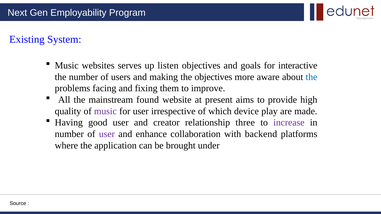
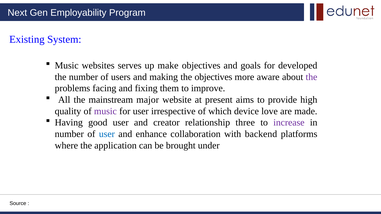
listen: listen -> make (168, 66)
interactive: interactive -> developed (298, 66)
the colour: blue -> purple (312, 77)
found: found -> major (148, 100)
play: play -> love (270, 111)
user colour: purple -> blue (107, 134)
